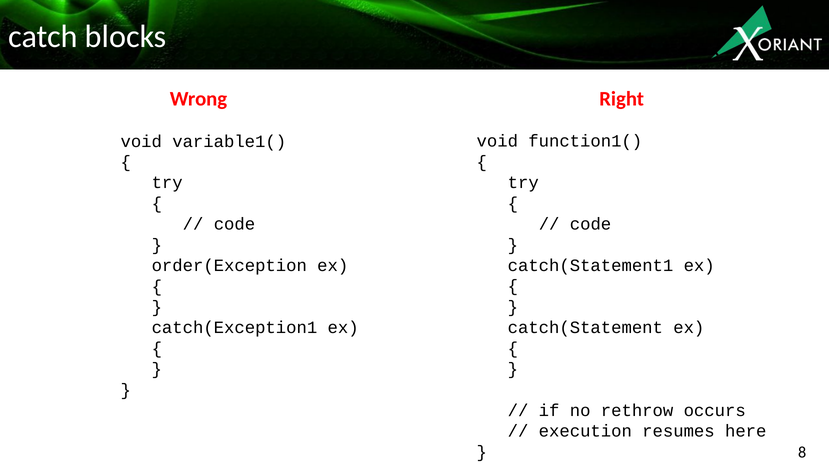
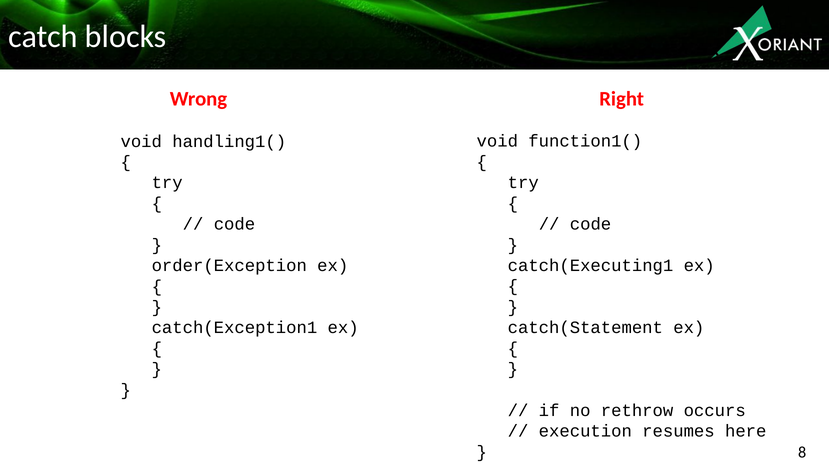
variable1(: variable1( -> handling1( (229, 141)
catch(Statement1: catch(Statement1 -> catch(Executing1 (590, 266)
